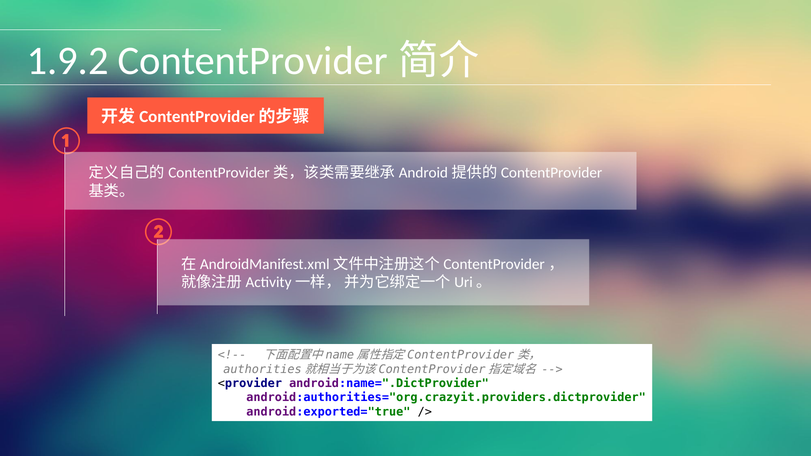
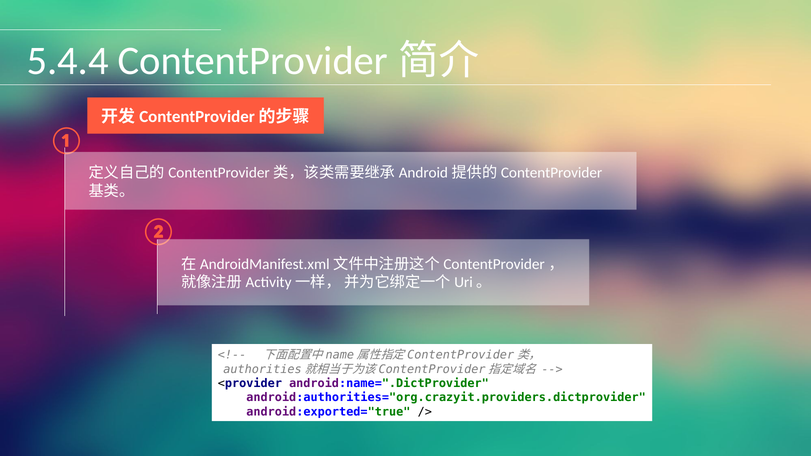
1.9.2: 1.9.2 -> 5.4.4 (68, 61)
